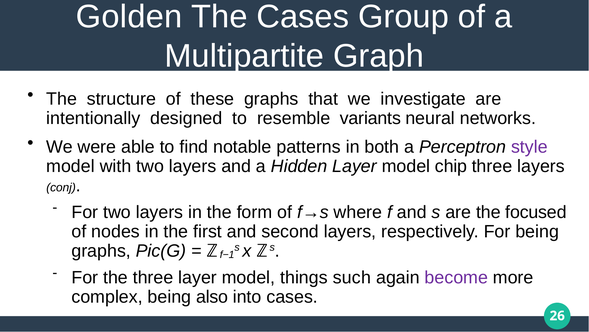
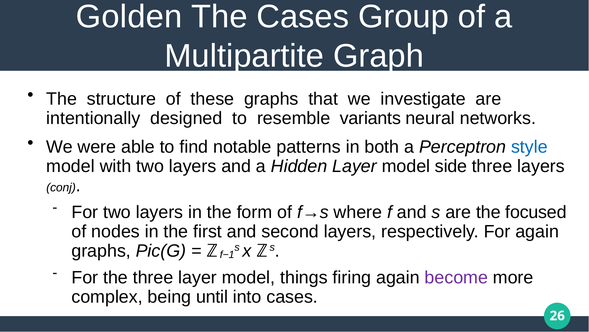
style colour: purple -> blue (529, 147)
chip: chip -> side (451, 166)
For being: being -> again (537, 231)
such: such -> firing (352, 277)
also: also -> until (212, 296)
